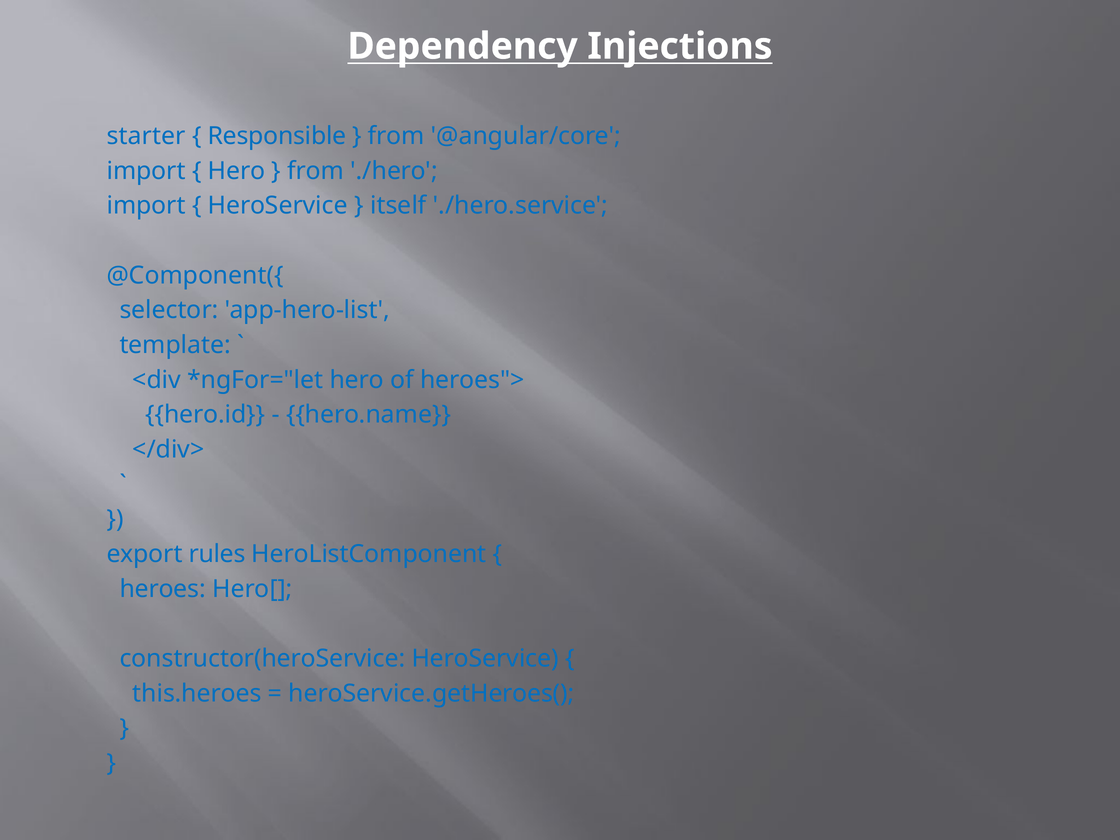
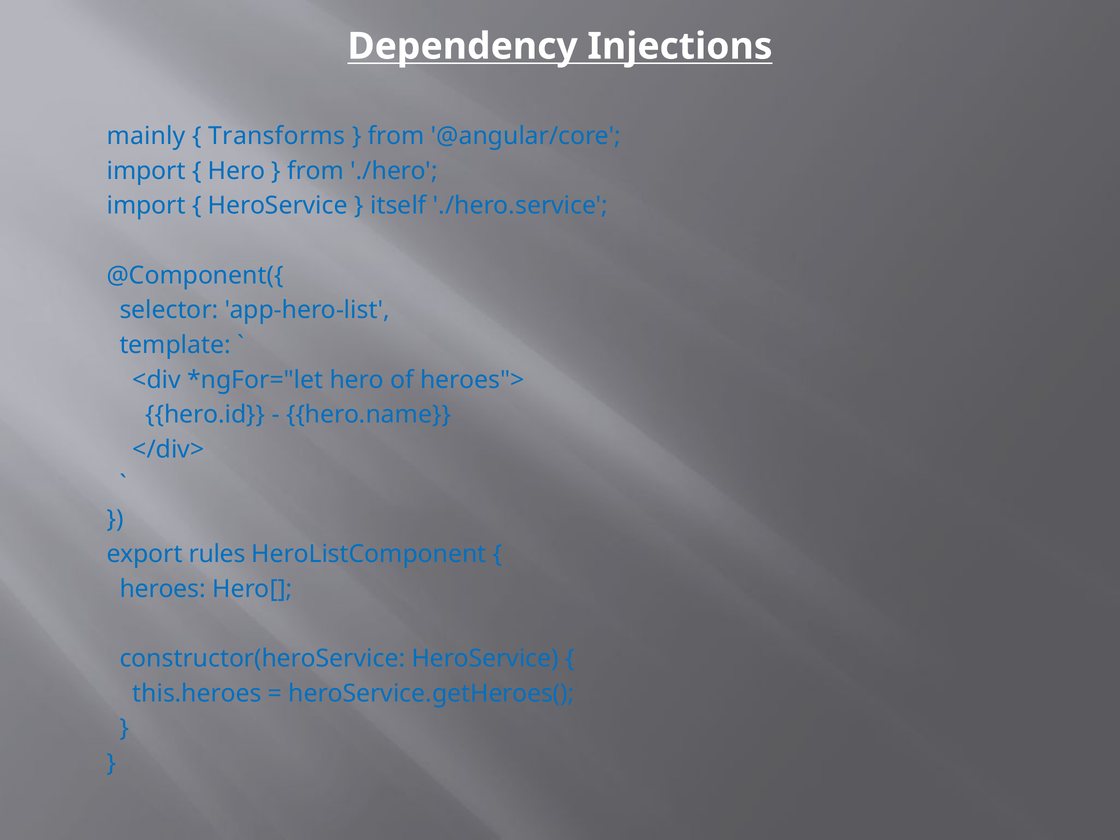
starter: starter -> mainly (146, 136)
Responsible: Responsible -> Transforms (277, 136)
